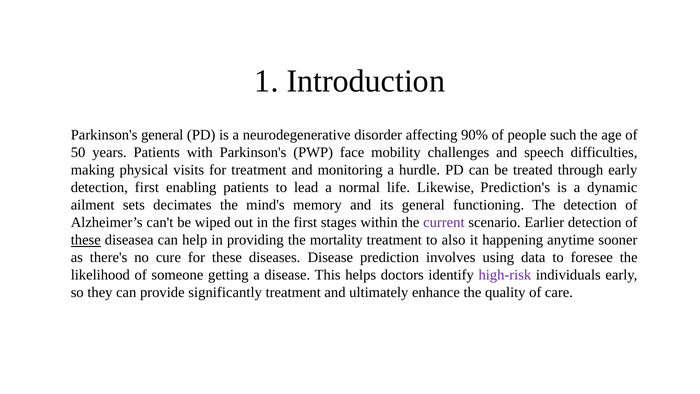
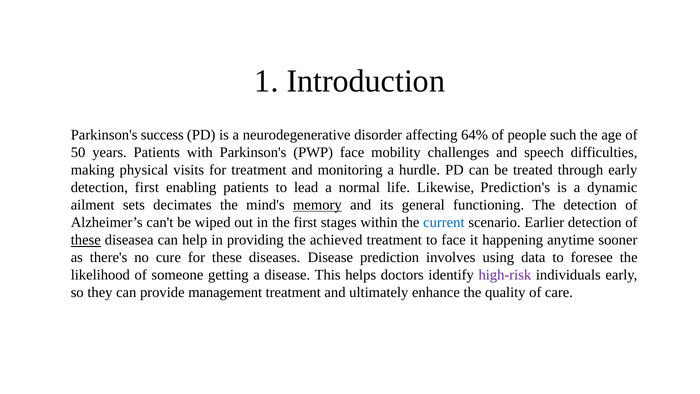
Parkinson's general: general -> success (162, 135)
90%: 90% -> 64% (475, 135)
memory underline: none -> present (317, 205)
current colour: purple -> blue (444, 222)
mortality: mortality -> achieved (336, 240)
to also: also -> face (454, 240)
significantly: significantly -> management (225, 292)
